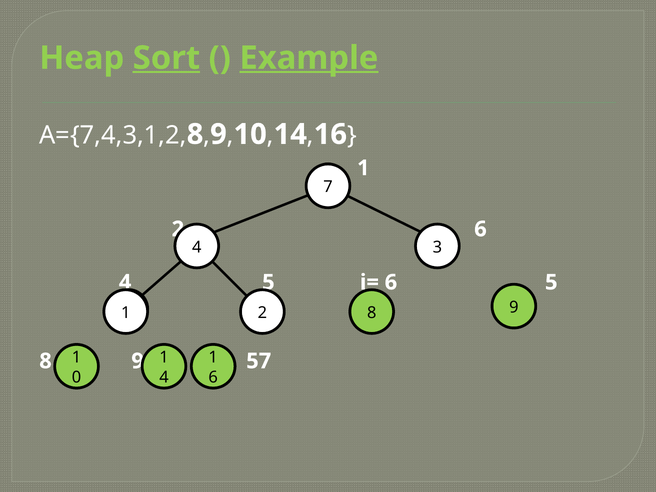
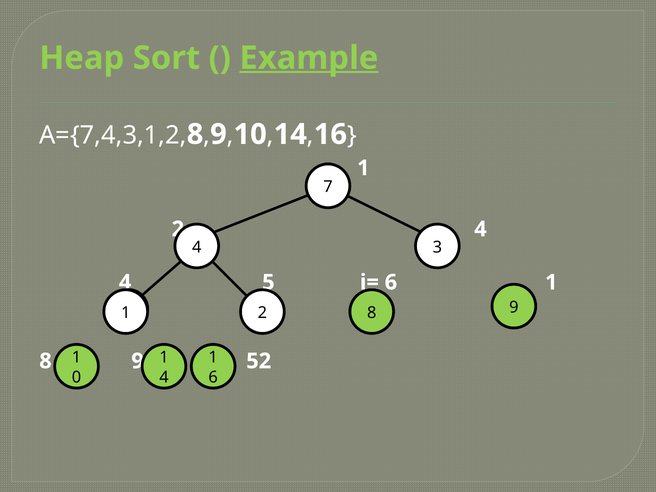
Sort underline: present -> none (166, 58)
6: 6 -> 4 (480, 229)
5: 5 -> 1 (551, 282)
57: 57 -> 52 (259, 361)
